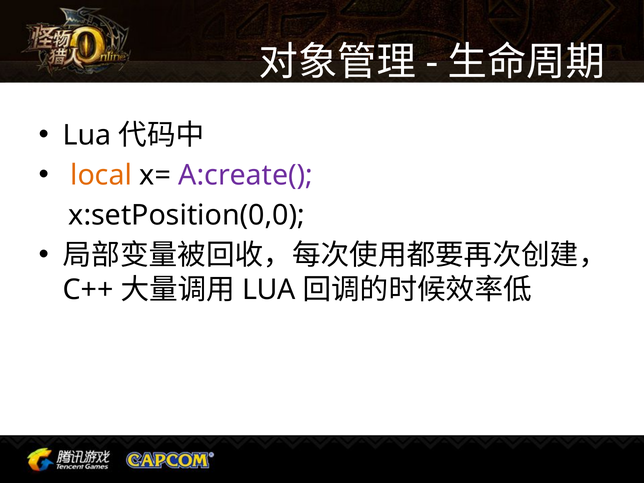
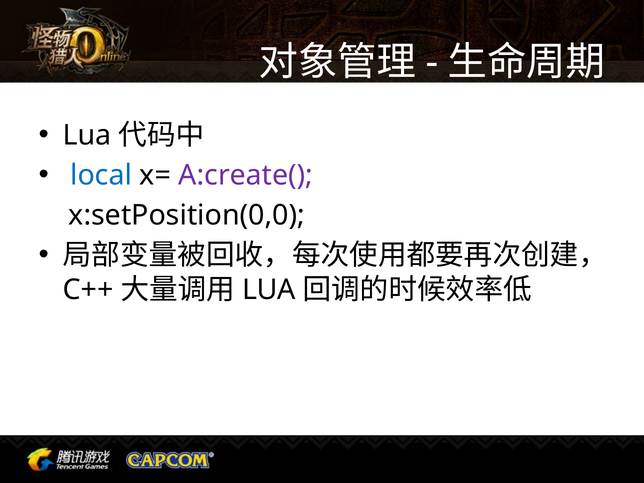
local colour: orange -> blue (101, 175)
